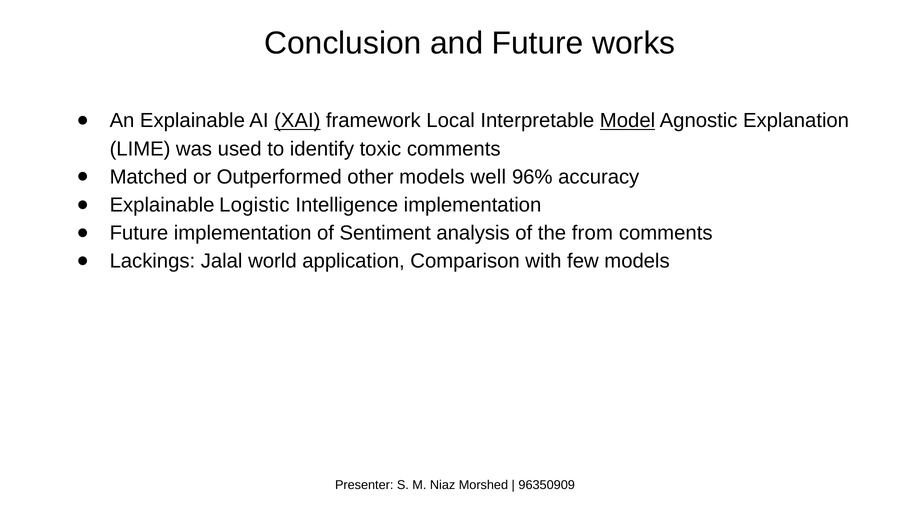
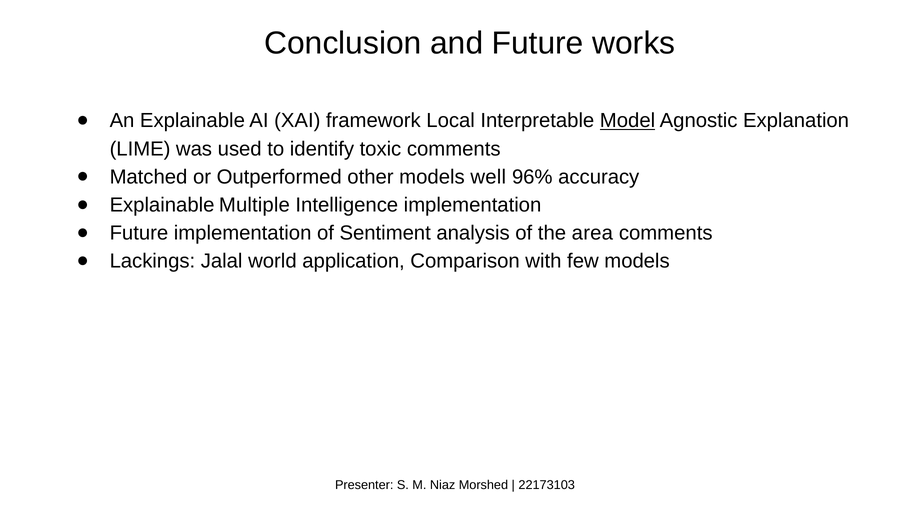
XAI underline: present -> none (297, 121)
Logistic: Logistic -> Multiple (254, 205)
from: from -> area (592, 233)
96350909: 96350909 -> 22173103 (547, 484)
